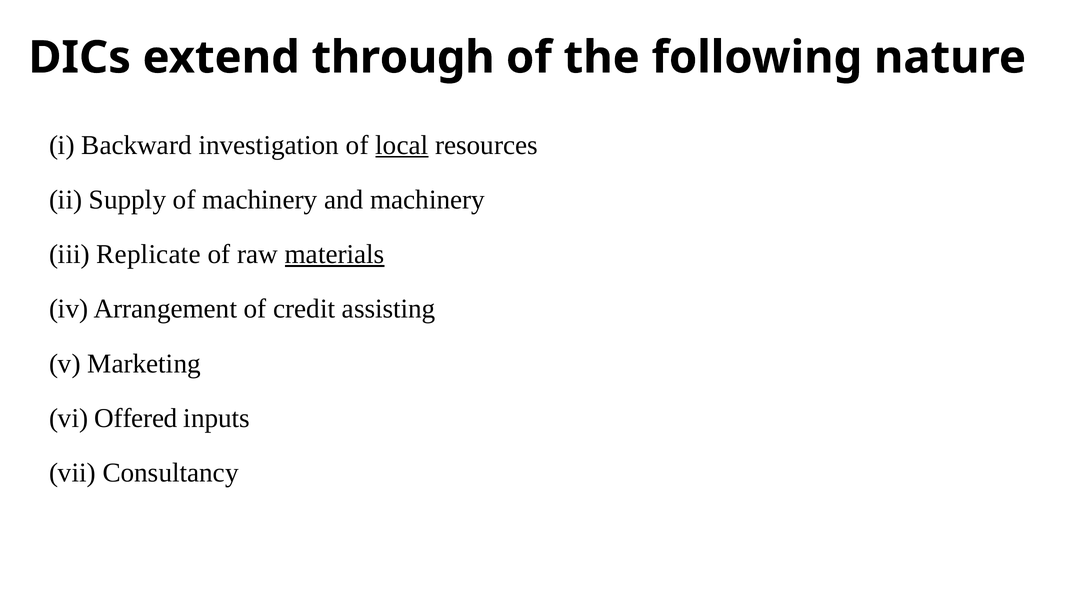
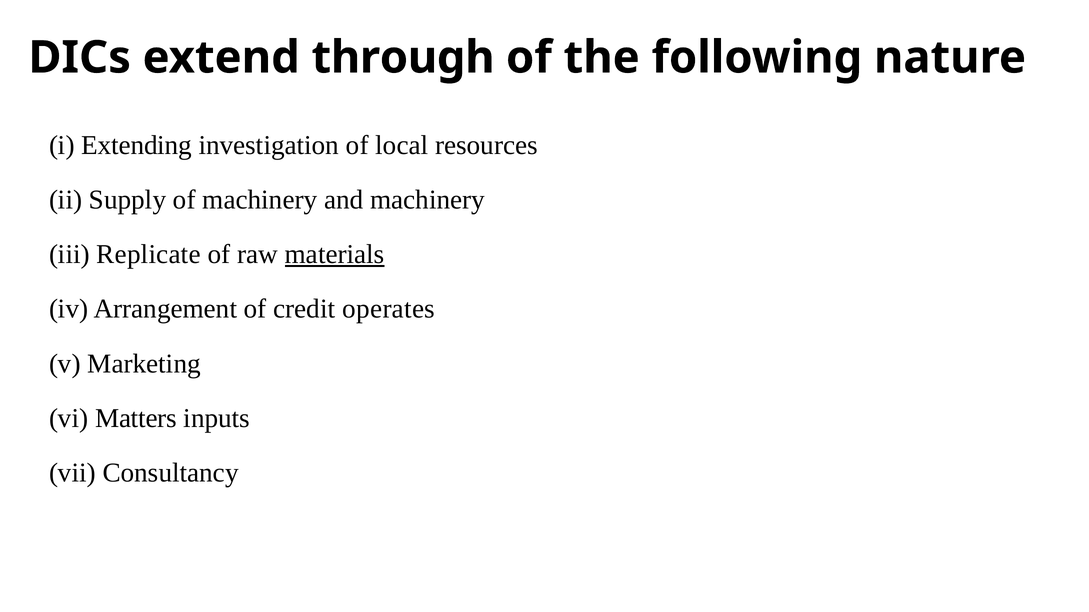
Backward: Backward -> Extending (137, 145)
local underline: present -> none (402, 145)
assisting: assisting -> operates (389, 309)
Offered: Offered -> Matters (136, 419)
